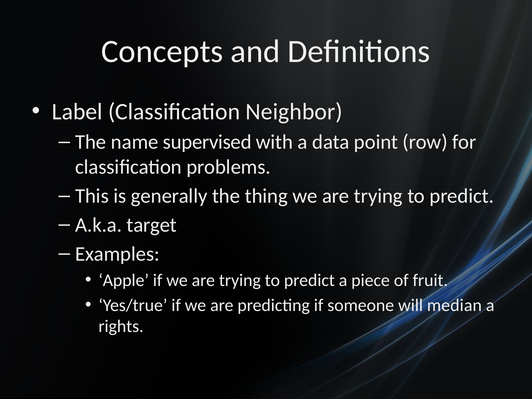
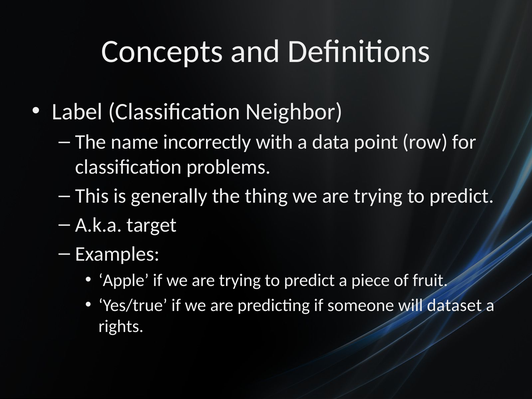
supervised: supervised -> incorrectly (207, 142)
median: median -> dataset (454, 305)
